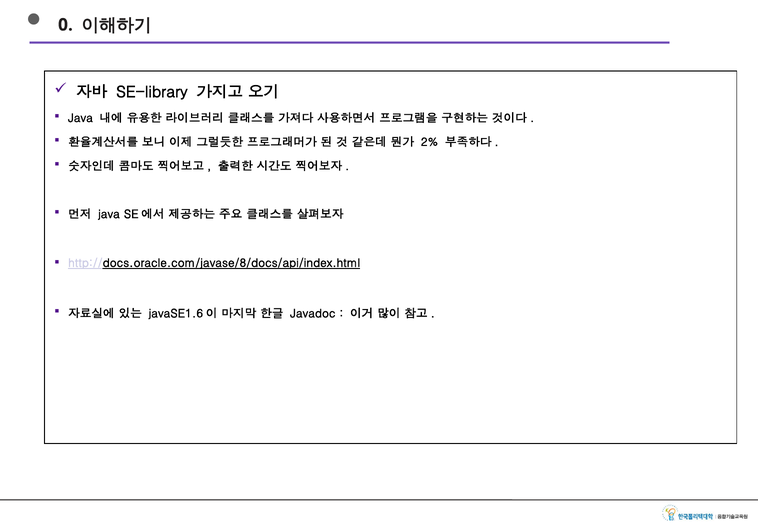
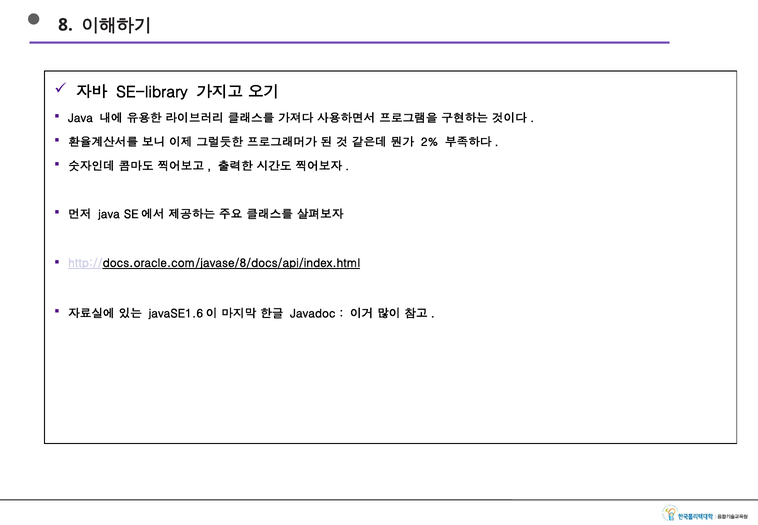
0: 0 -> 8 (65, 25)
